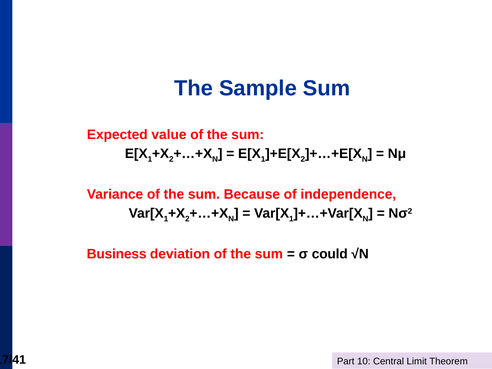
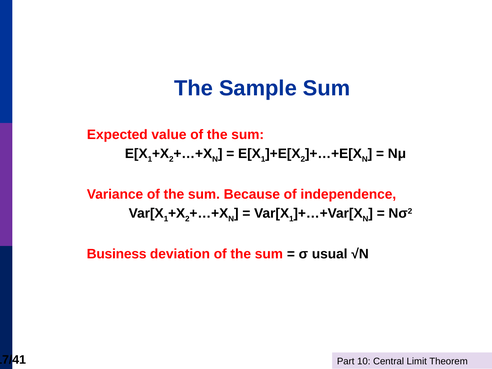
could: could -> usual (330, 254)
